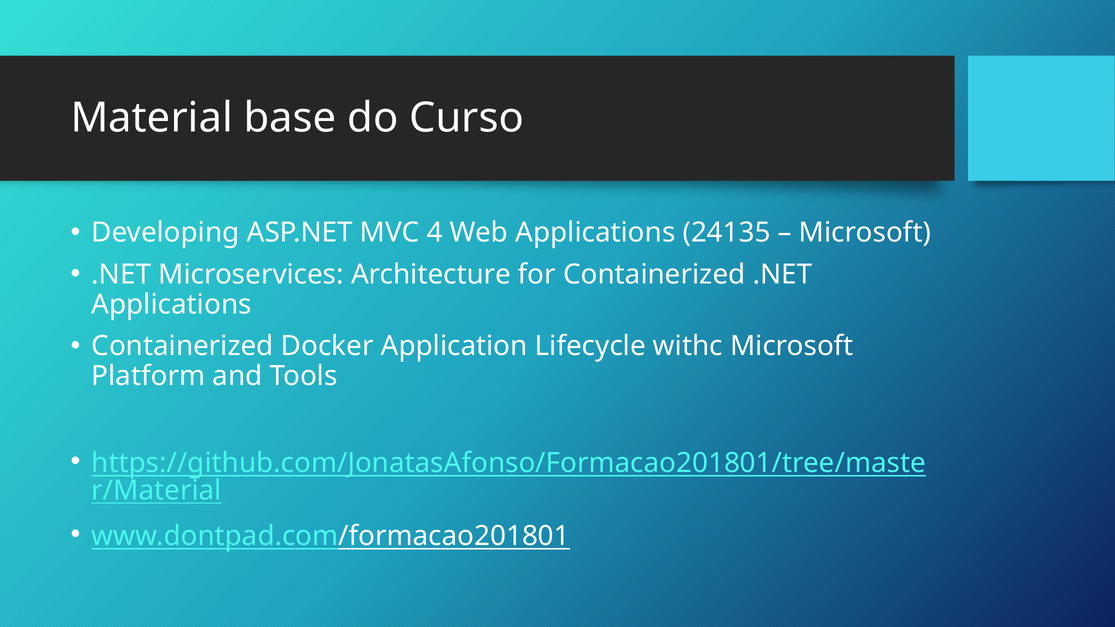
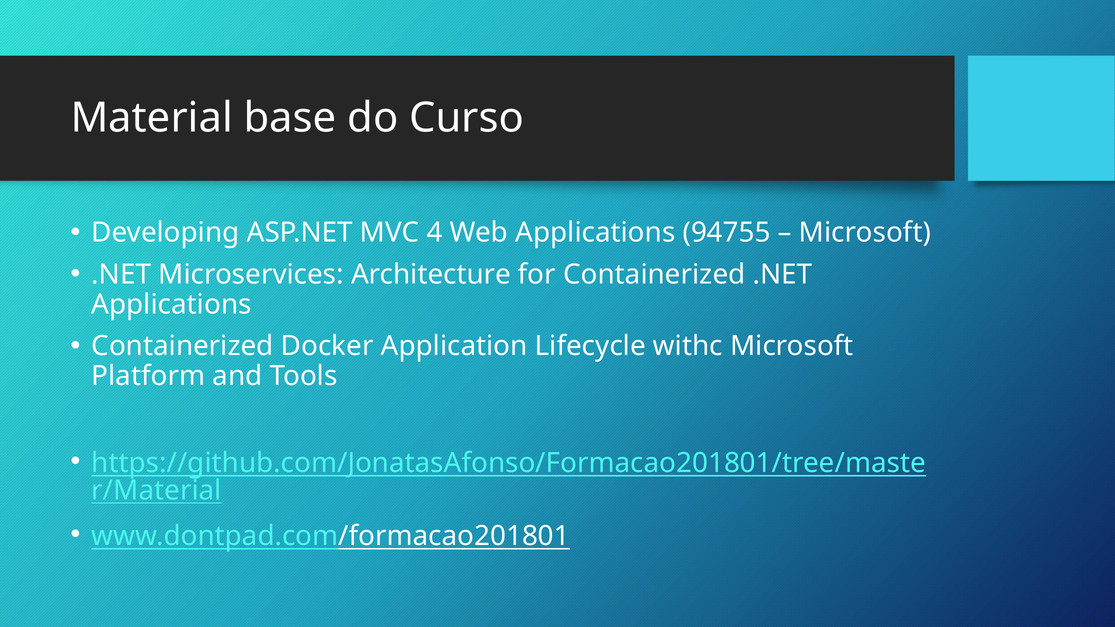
24135: 24135 -> 94755 (727, 233)
